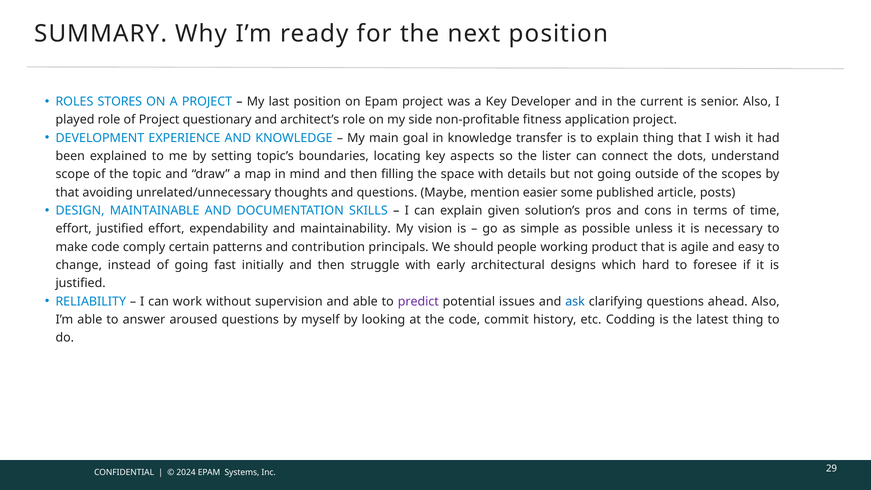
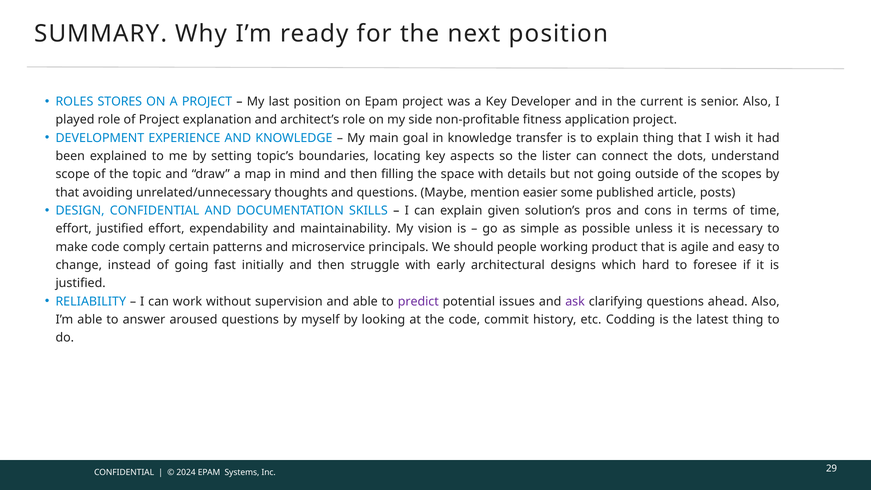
questionary: questionary -> explanation (217, 120)
DESIGN MAINTAINABLE: MAINTAINABLE -> CONFIDENTIAL (155, 211)
contribution: contribution -> microservice (328, 247)
ask colour: blue -> purple (575, 301)
